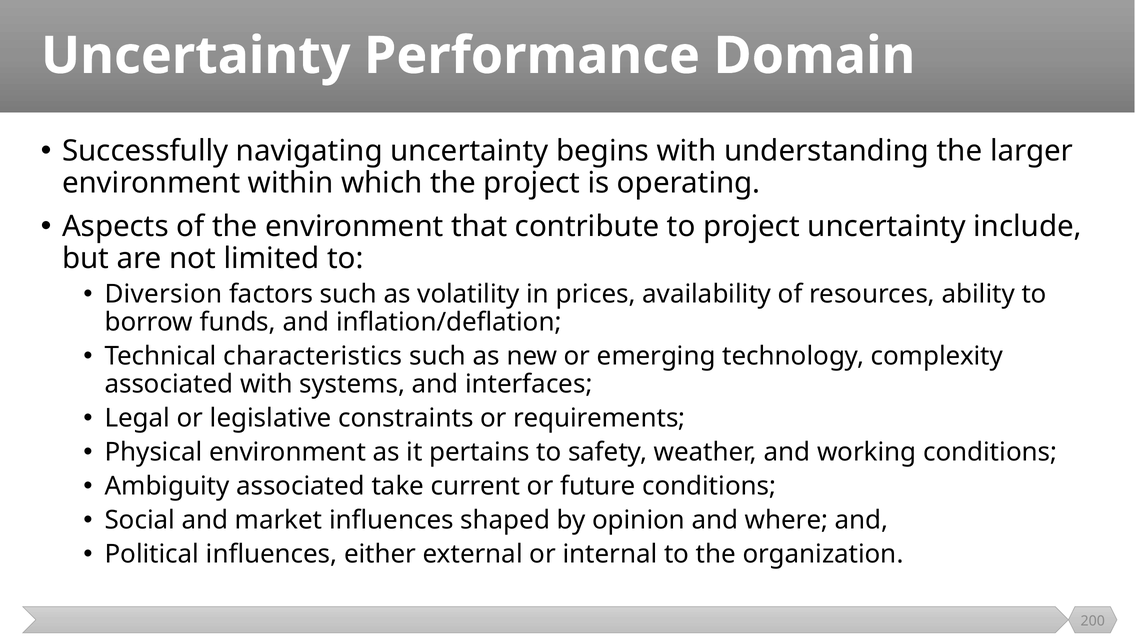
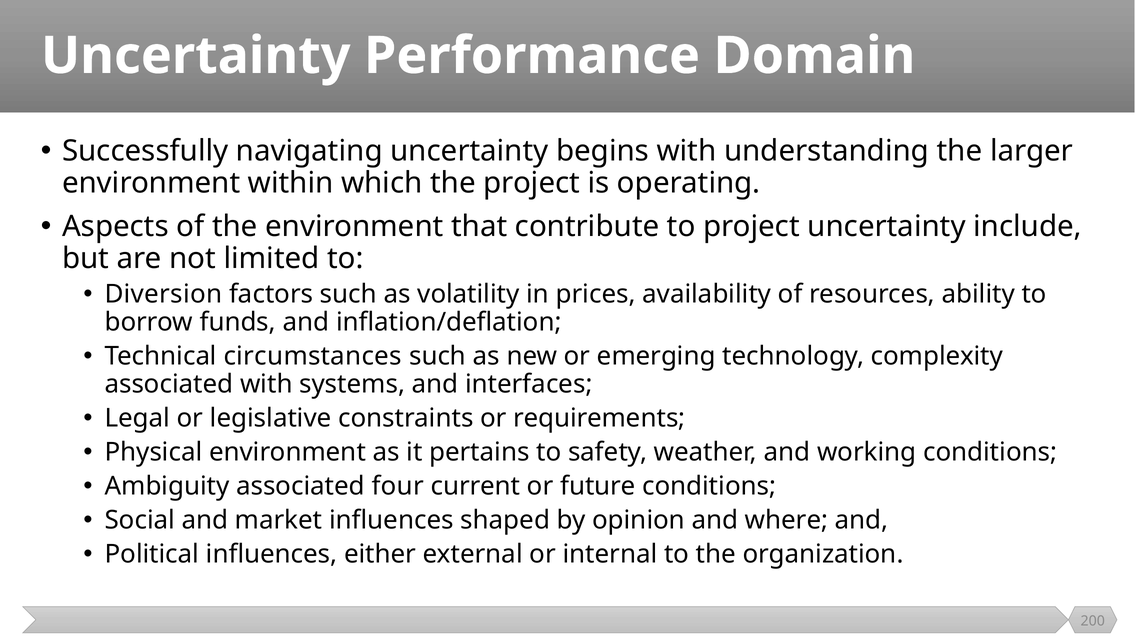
characteristics: characteristics -> circumstances (313, 357)
take: take -> four (398, 487)
